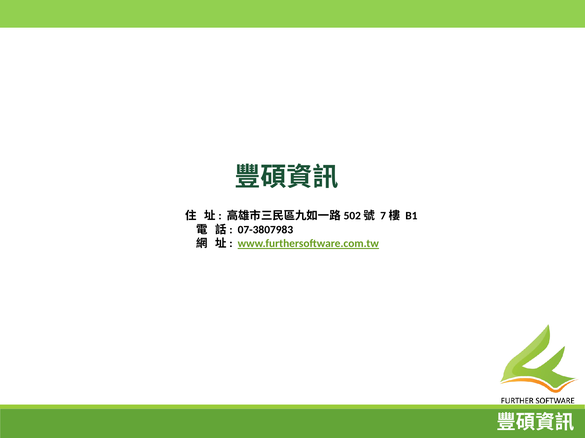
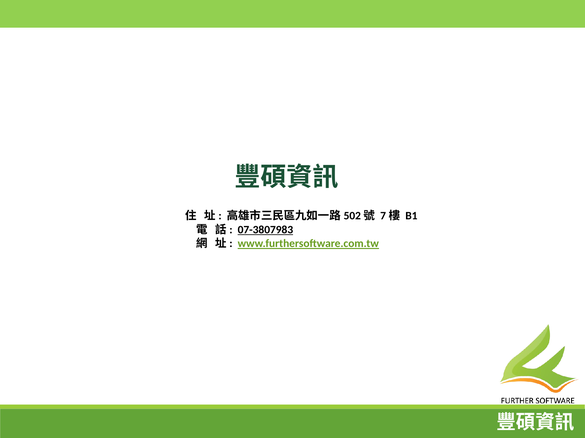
07-3807983 underline: none -> present (265, 230)
